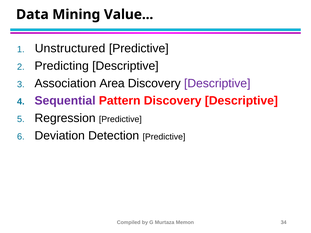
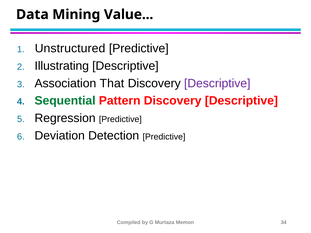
Predicting: Predicting -> Illustrating (62, 66)
Area: Area -> That (112, 83)
Sequential colour: purple -> green (65, 101)
